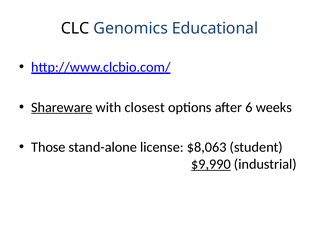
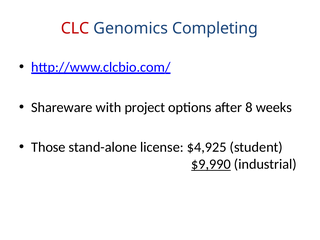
CLC colour: black -> red (75, 28)
Educational: Educational -> Completing (215, 28)
Shareware underline: present -> none (62, 107)
closest: closest -> project (145, 107)
6: 6 -> 8 (249, 107)
$8,063: $8,063 -> $4,925 (207, 147)
